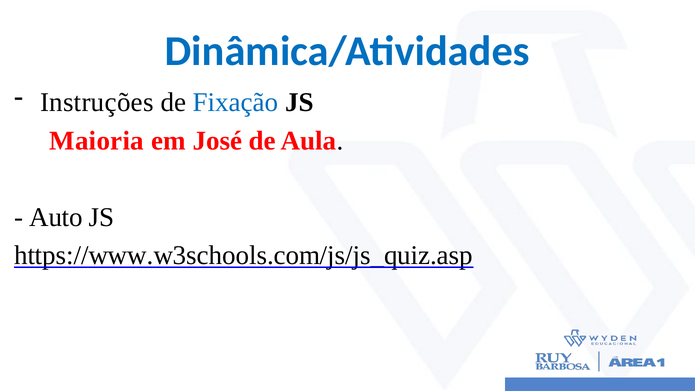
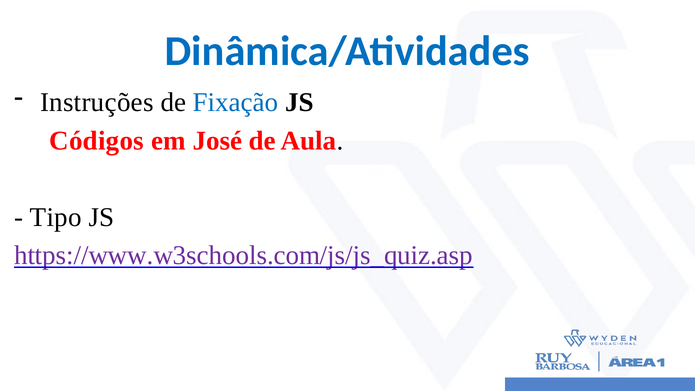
Maioria: Maioria -> Códigos (97, 141)
Auto: Auto -> Tipo (56, 217)
https://www.w3schools.com/js/js_quiz.asp colour: black -> purple (243, 255)
